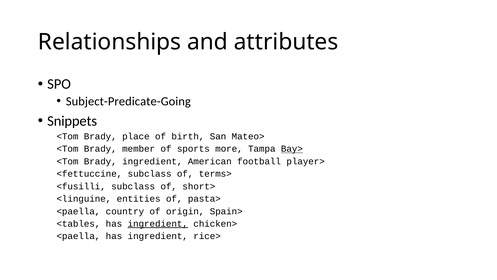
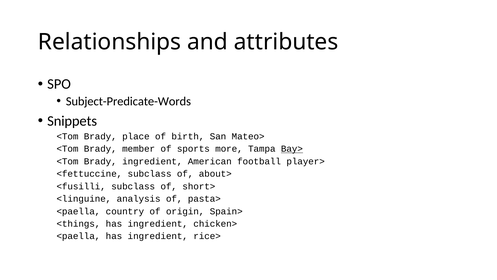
Subject-Predicate-Going: Subject-Predicate-Going -> Subject-Predicate-Words (128, 101)
terms>: terms> -> about> (215, 174)
entities: entities -> analysis (139, 199)
<tables: <tables -> <things (78, 223)
ingredient underline: present -> none (158, 223)
